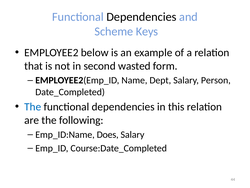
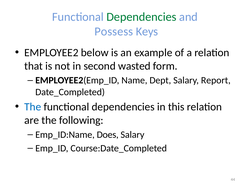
Dependencies colour: black -> green (141, 17)
Scheme: Scheme -> Possess (114, 31)
Person: Person -> Report (216, 80)
